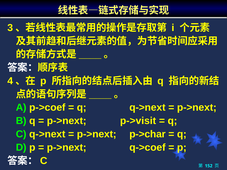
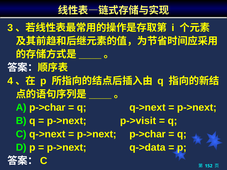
A p->coef: p->coef -> p->char (47, 108)
q->coef: q->coef -> q->data (147, 148)
